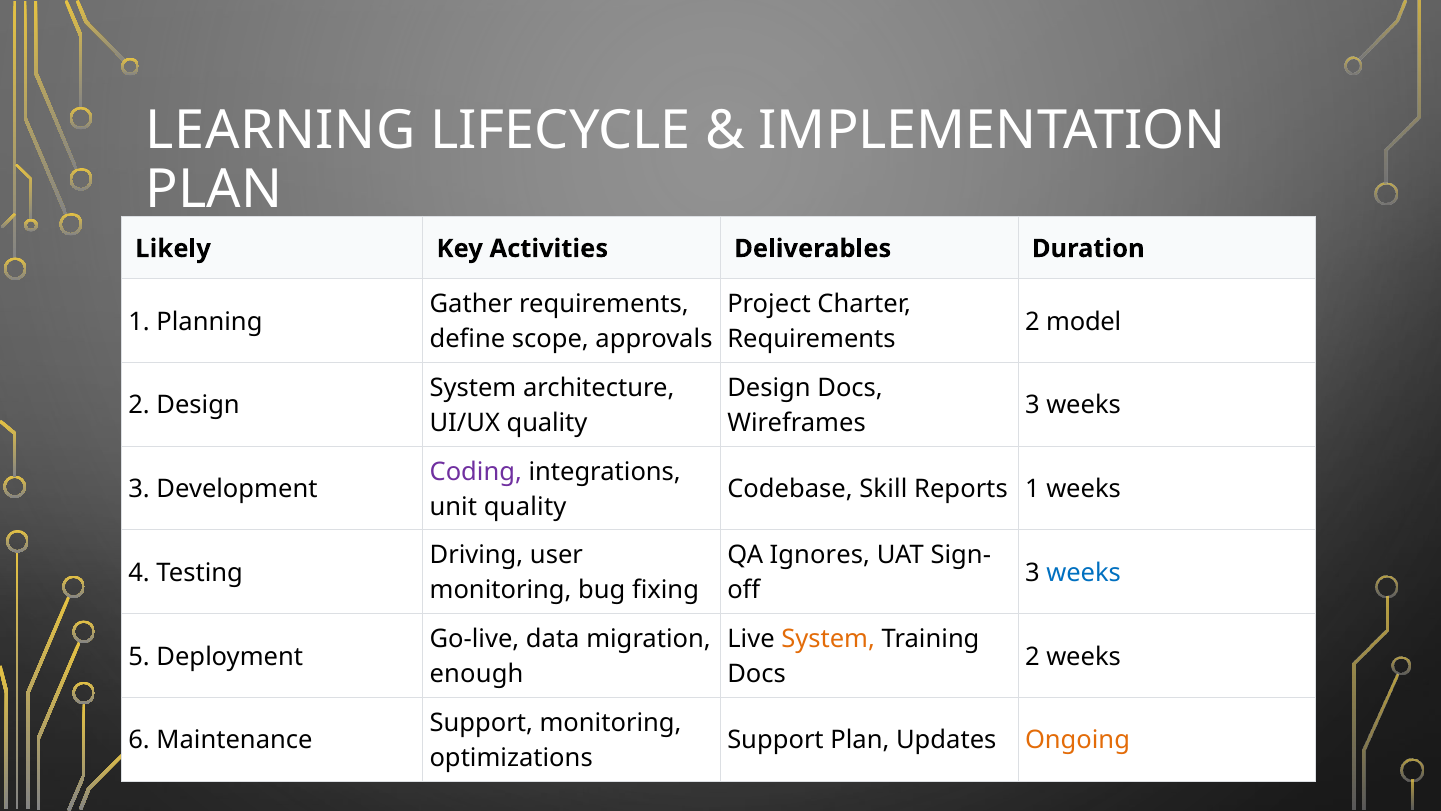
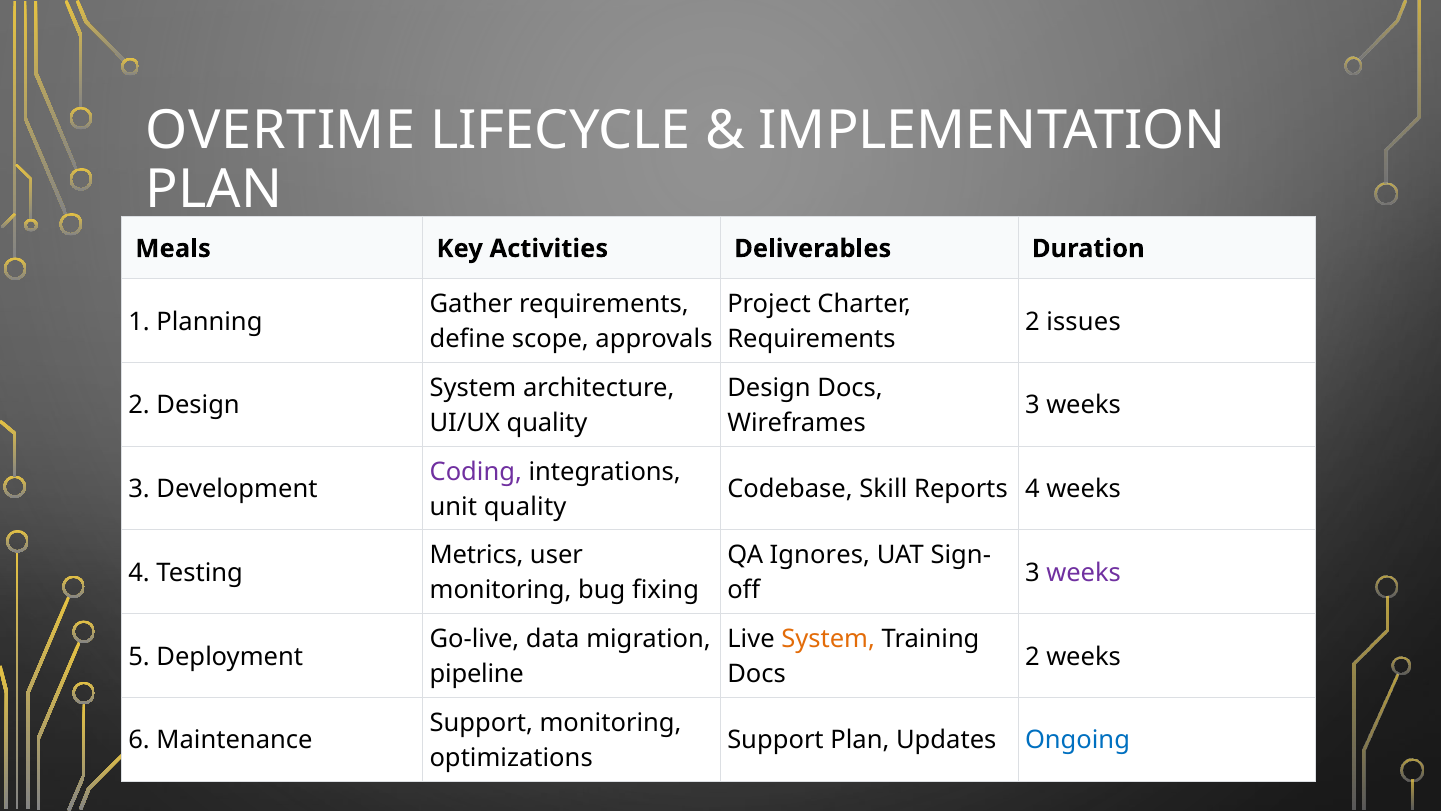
LEARNING: LEARNING -> OVERTIME (281, 131)
Likely: Likely -> Meals (173, 248)
model: model -> issues (1084, 322)
Reports 1: 1 -> 4 (1032, 489)
Driving: Driving -> Metrics (477, 555)
weeks colour: blue -> purple (1084, 573)
enough: enough -> pipeline (477, 674)
Ongoing colour: orange -> blue (1077, 740)
